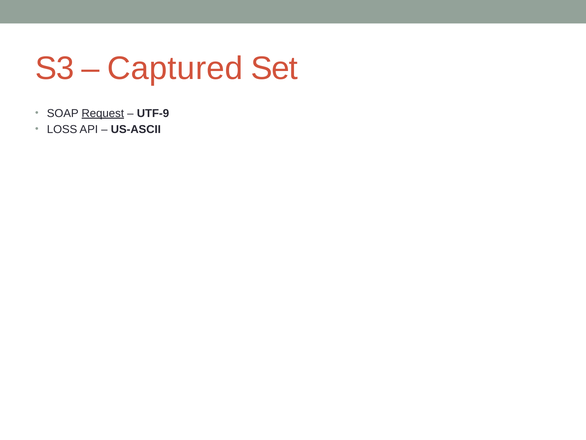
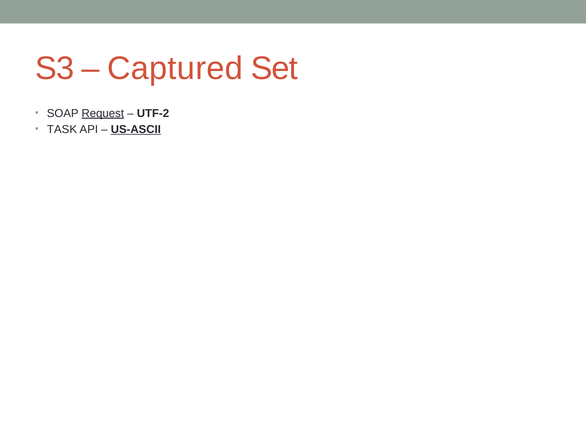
UTF-9: UTF-9 -> UTF-2 (153, 113)
LOSS: LOSS -> TASK (62, 129)
US-ASCII underline: none -> present (136, 129)
